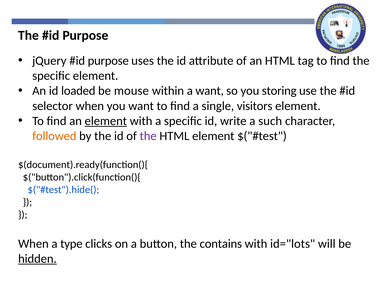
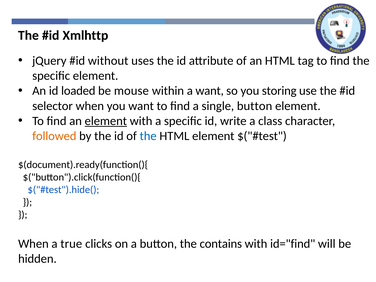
Purpose: Purpose -> Xmlhttp (85, 35)
purpose: purpose -> without (108, 61)
single visitors: visitors -> button (255, 106)
such: such -> class (270, 121)
the colour: purple -> blue (148, 136)
type: type -> true (71, 244)
id="lots: id="lots -> id="find (293, 244)
hidden underline: present -> none (37, 259)
